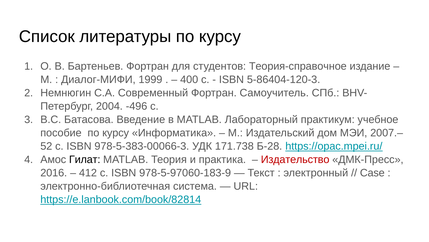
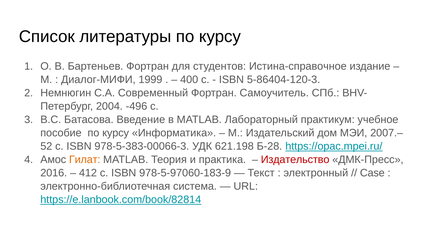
Теория-справочное: Теория-справочное -> Истина-справочное (298, 66)
171.738: 171.738 -> 621.198 (234, 146)
Гилат colour: black -> orange (85, 159)
